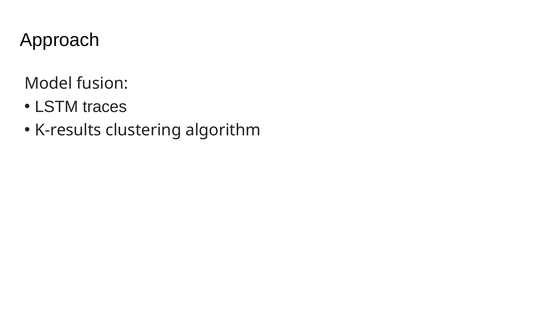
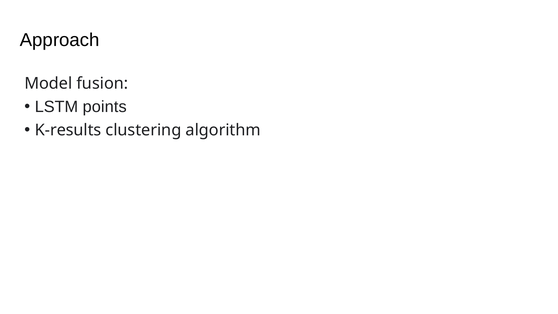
traces: traces -> points (105, 107)
